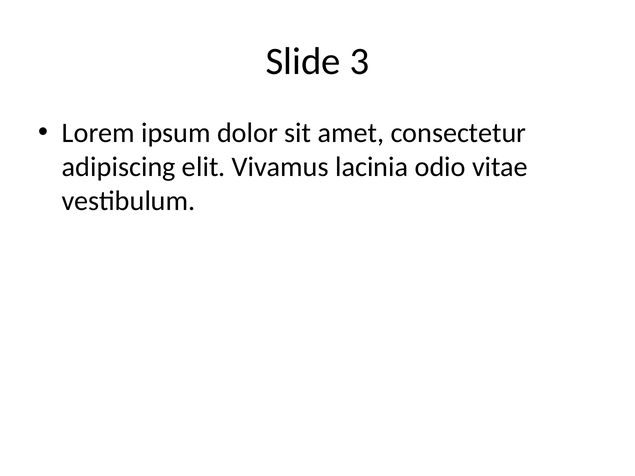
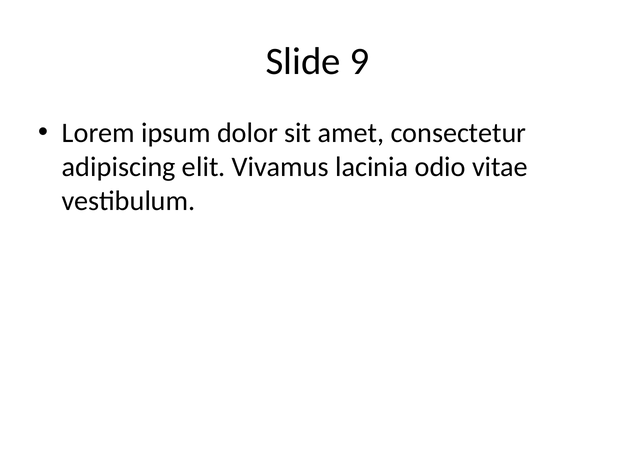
3: 3 -> 9 (359, 61)
